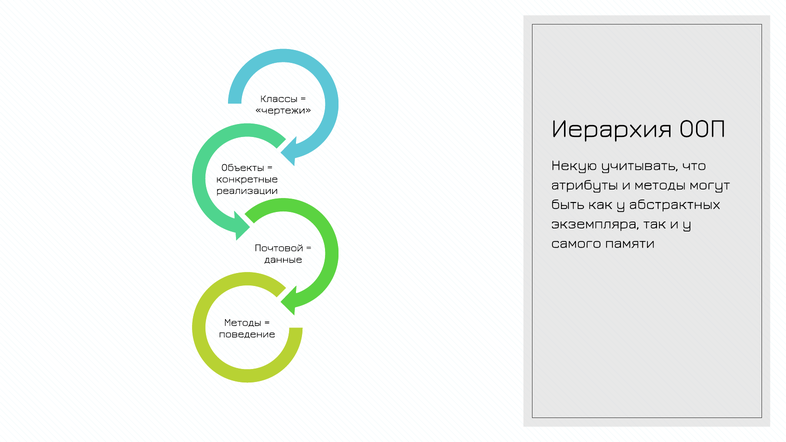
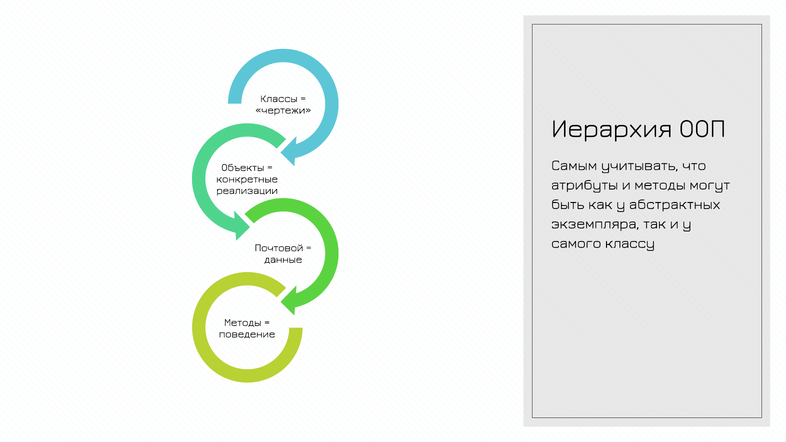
Некую: Некую -> Самым (574, 165)
памяти: памяти -> классу (630, 243)
